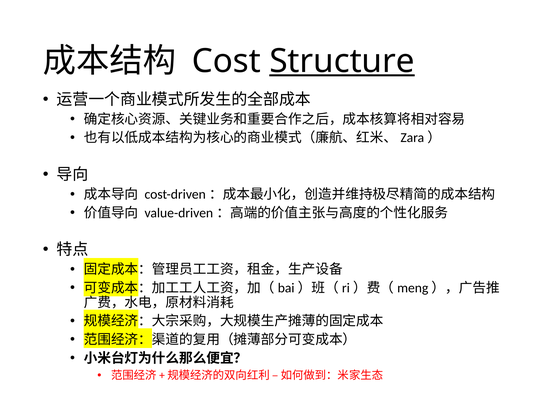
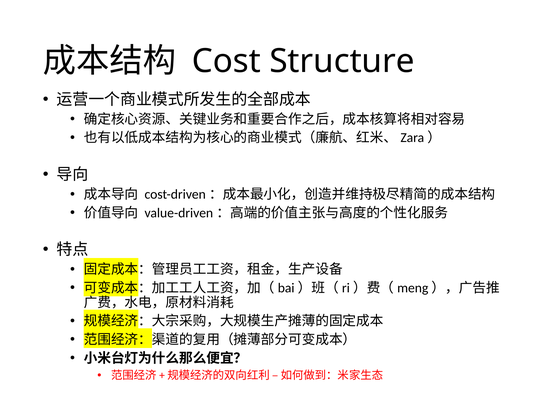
Structure underline: present -> none (342, 61)
